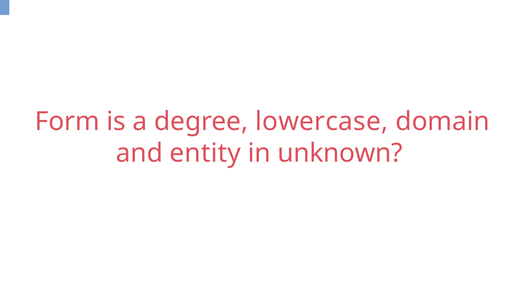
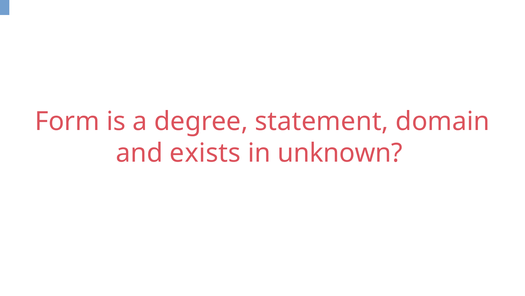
lowercase: lowercase -> statement (322, 121)
entity: entity -> exists (205, 153)
